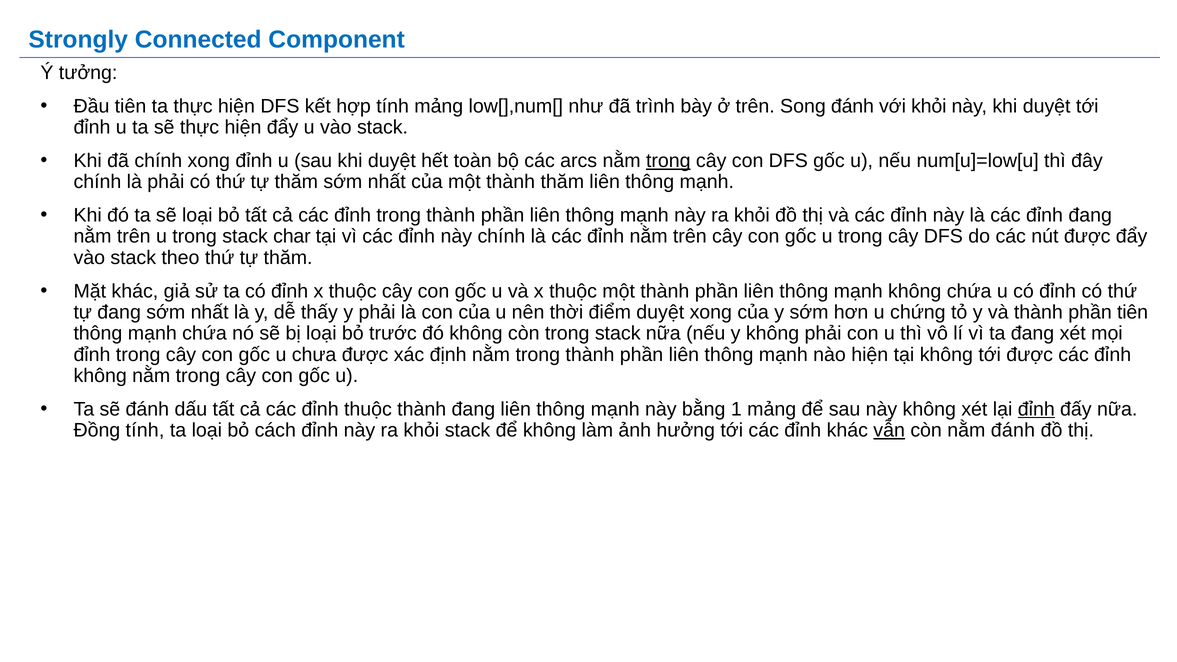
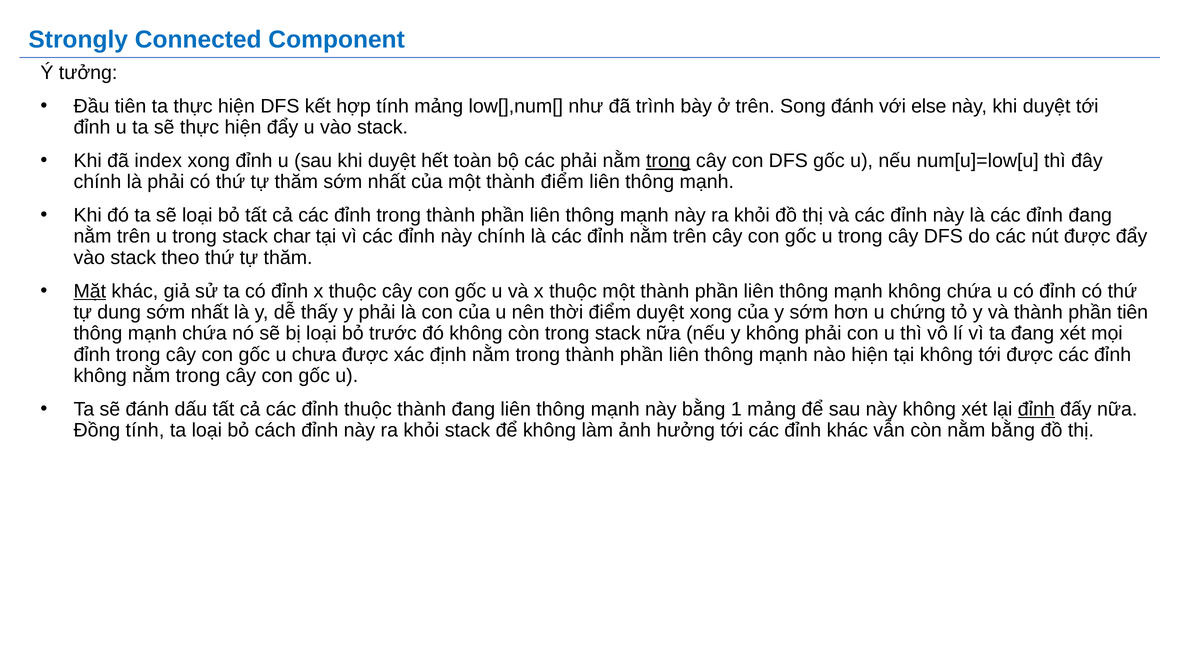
với khỏi: khỏi -> else (929, 106)
đã chính: chính -> index (158, 161)
các arcs: arcs -> phải (579, 161)
thành thăm: thăm -> điểm (562, 182)
Mặt underline: none -> present (90, 291)
tự đang: đang -> dung (119, 312)
vẫn underline: present -> none (889, 430)
nằm đánh: đánh -> bằng (1013, 430)
